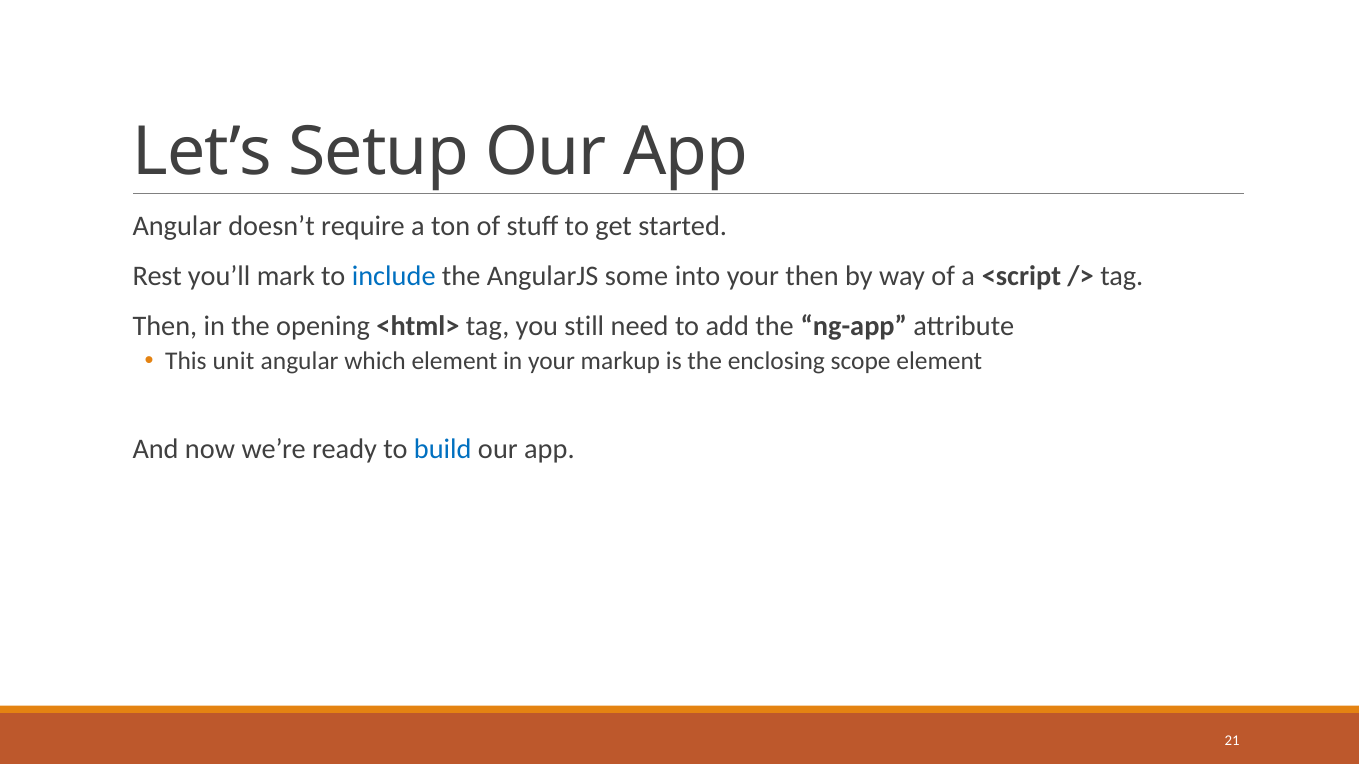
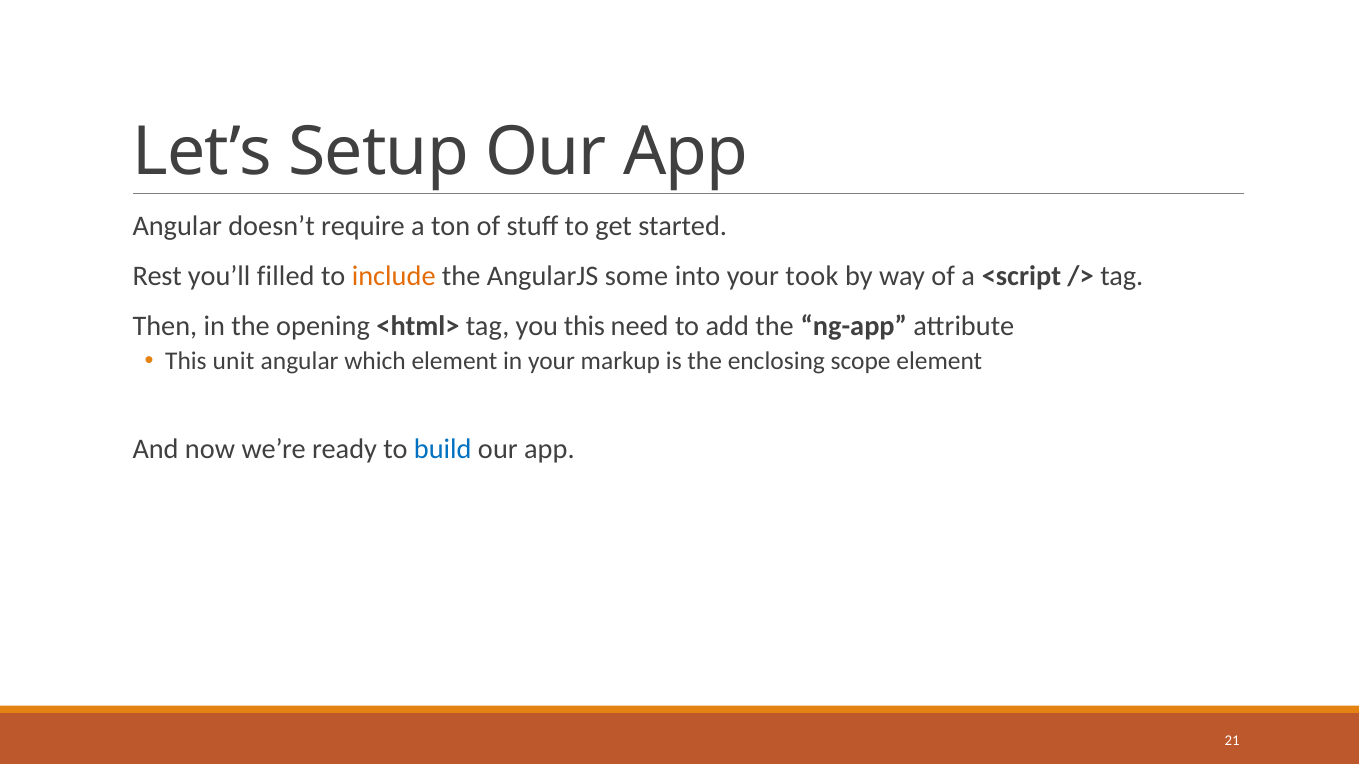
mark: mark -> filled (286, 276)
include colour: blue -> orange (394, 276)
your then: then -> took (812, 276)
you still: still -> this (584, 327)
